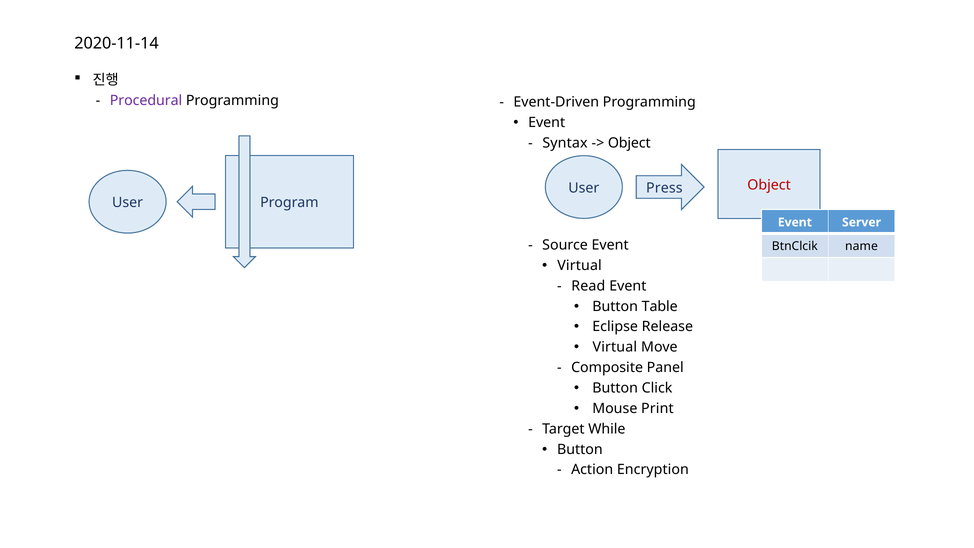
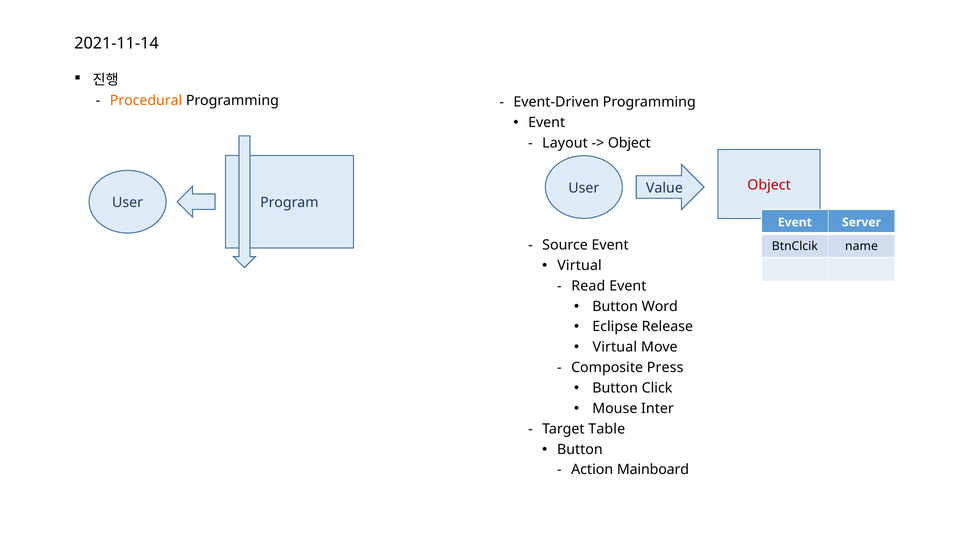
2020-11-14: 2020-11-14 -> 2021-11-14 (116, 43)
Procedural colour: purple -> orange (146, 101)
Syntax: Syntax -> Layout (565, 143)
Press: Press -> Value (664, 188)
Table: Table -> Word (660, 306)
Panel: Panel -> Press (665, 368)
Print: Print -> Inter (657, 408)
While: While -> Table (607, 429)
Encryption: Encryption -> Mainboard (653, 470)
